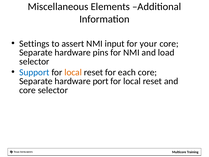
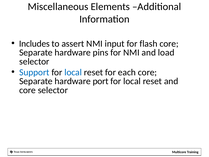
Settings: Settings -> Includes (34, 44)
your: your -> flash (148, 44)
local colour: orange -> blue (73, 72)
